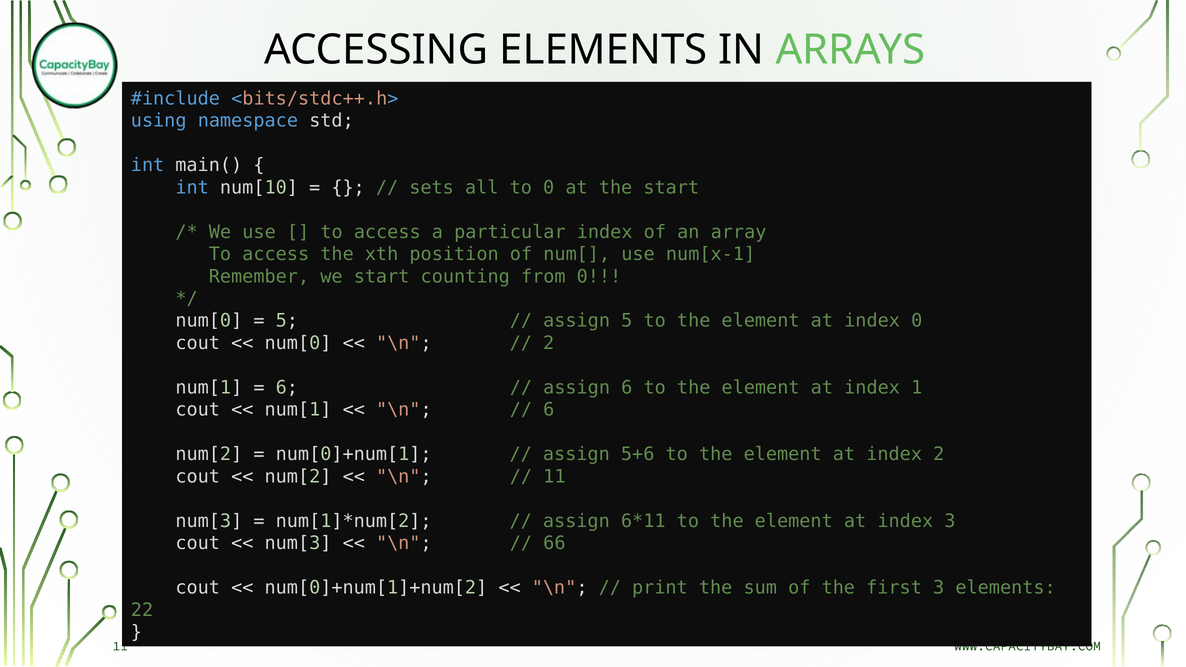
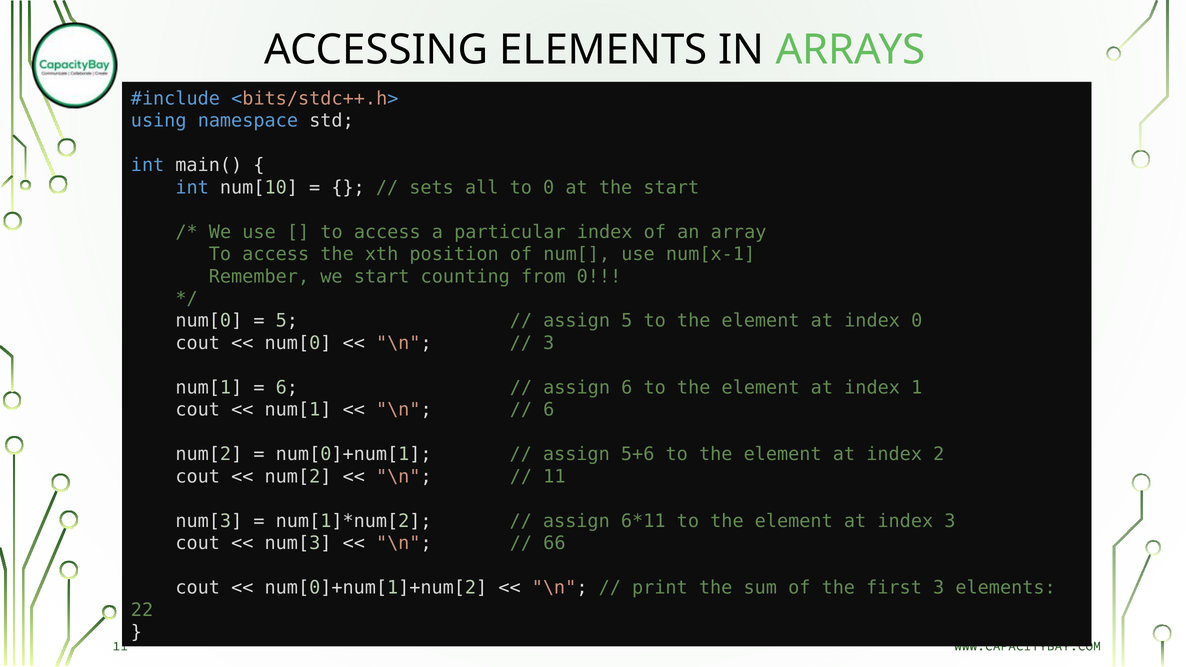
2: 2 -> 3 (549, 343)
